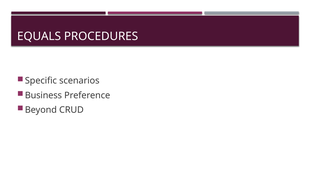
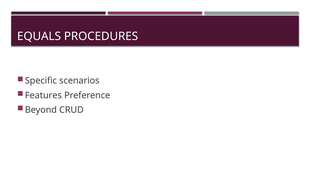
Business: Business -> Features (43, 96)
